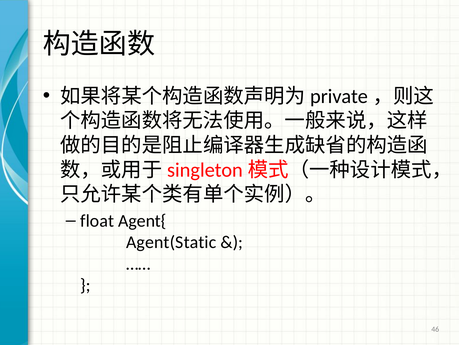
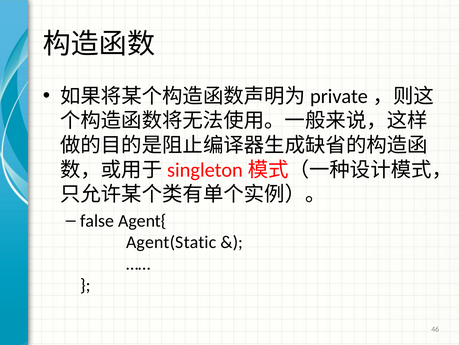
float: float -> false (97, 220)
